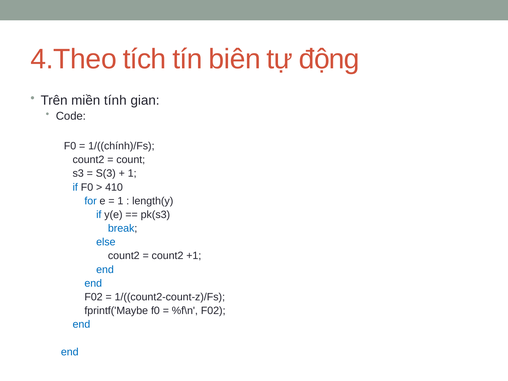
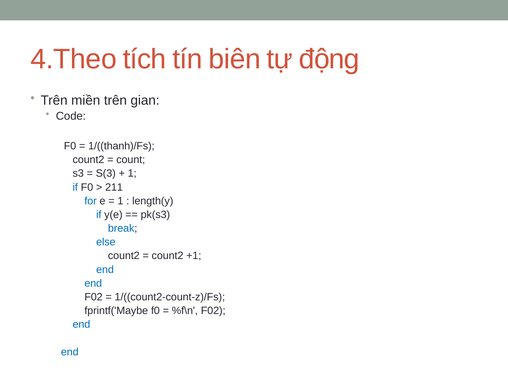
miền tính: tính -> trên (115, 100)
1/((chính)/Fs: 1/((chính)/Fs -> 1/((thanh)/Fs (121, 146)
410: 410 -> 211 (114, 187)
